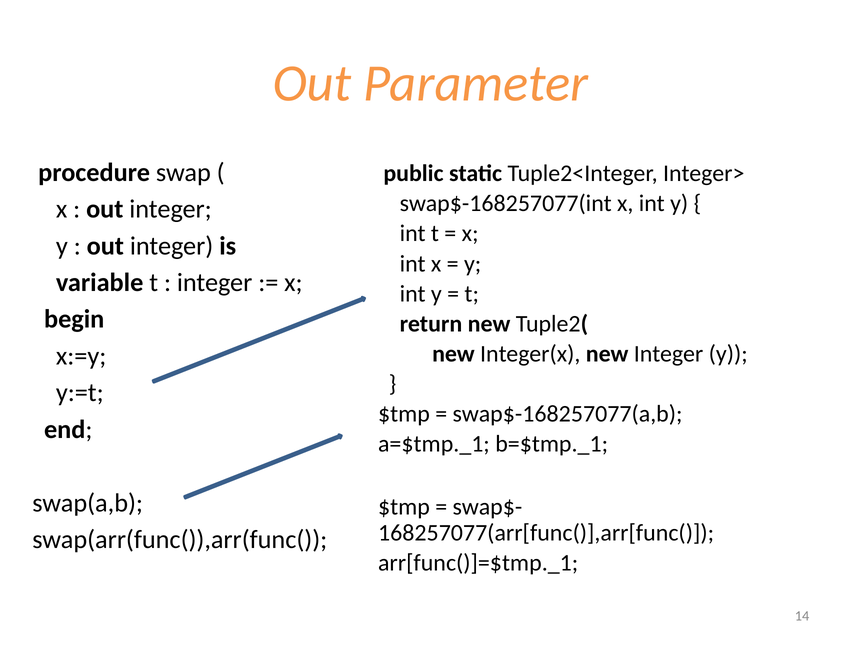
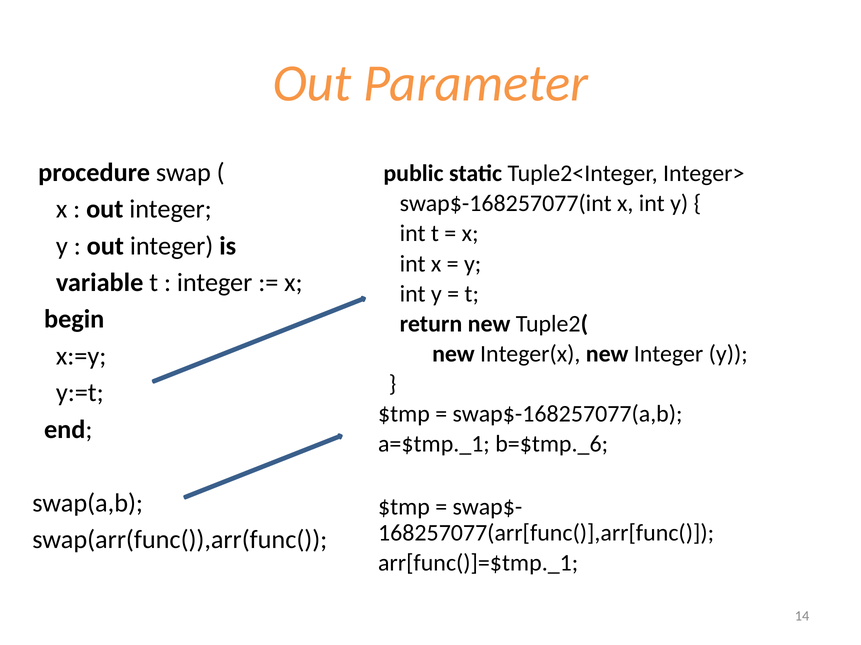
b=$tmp._1: b=$tmp._1 -> b=$tmp._6 (552, 445)
